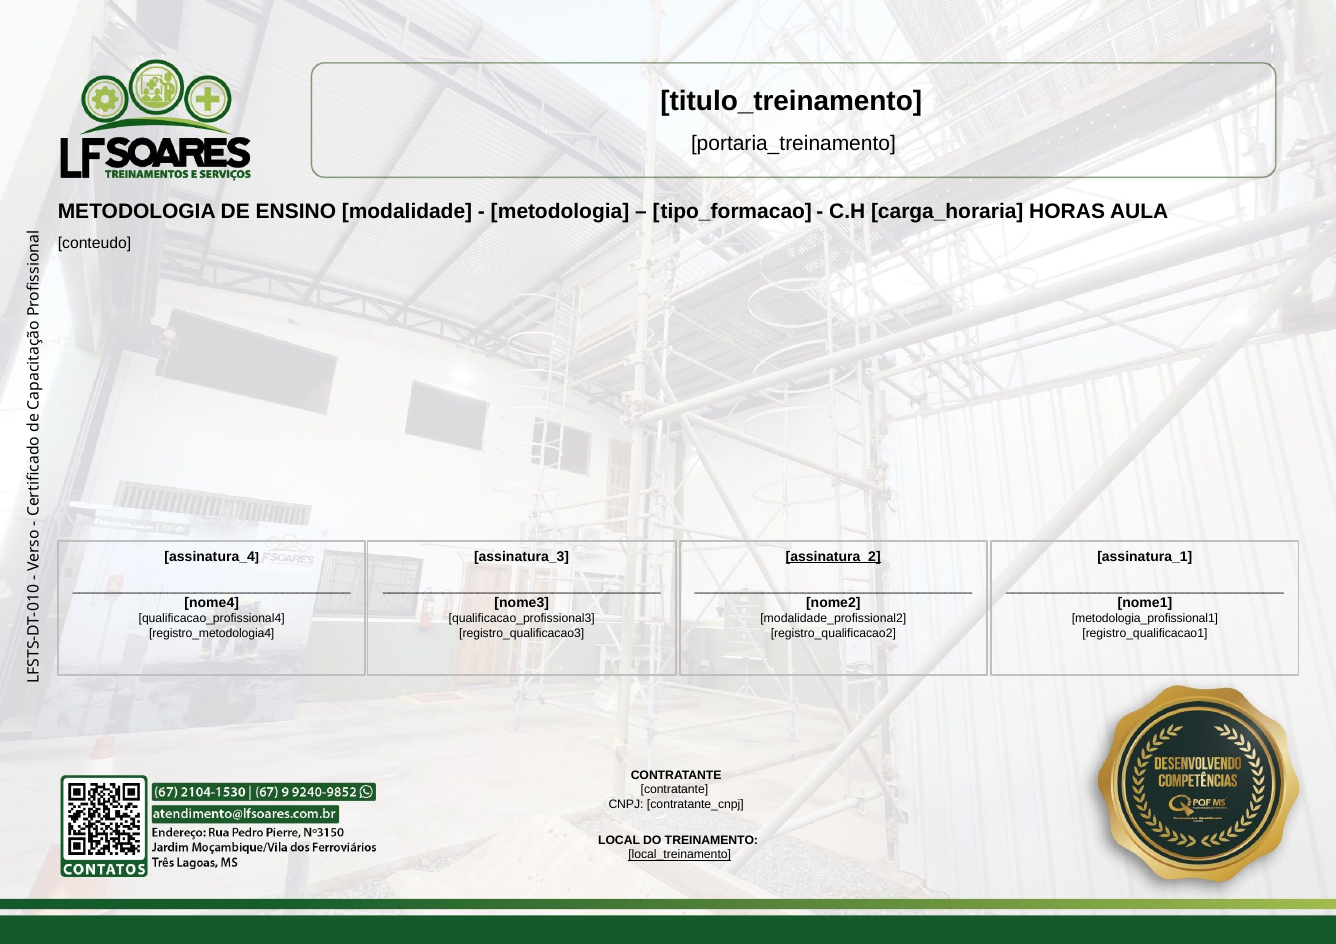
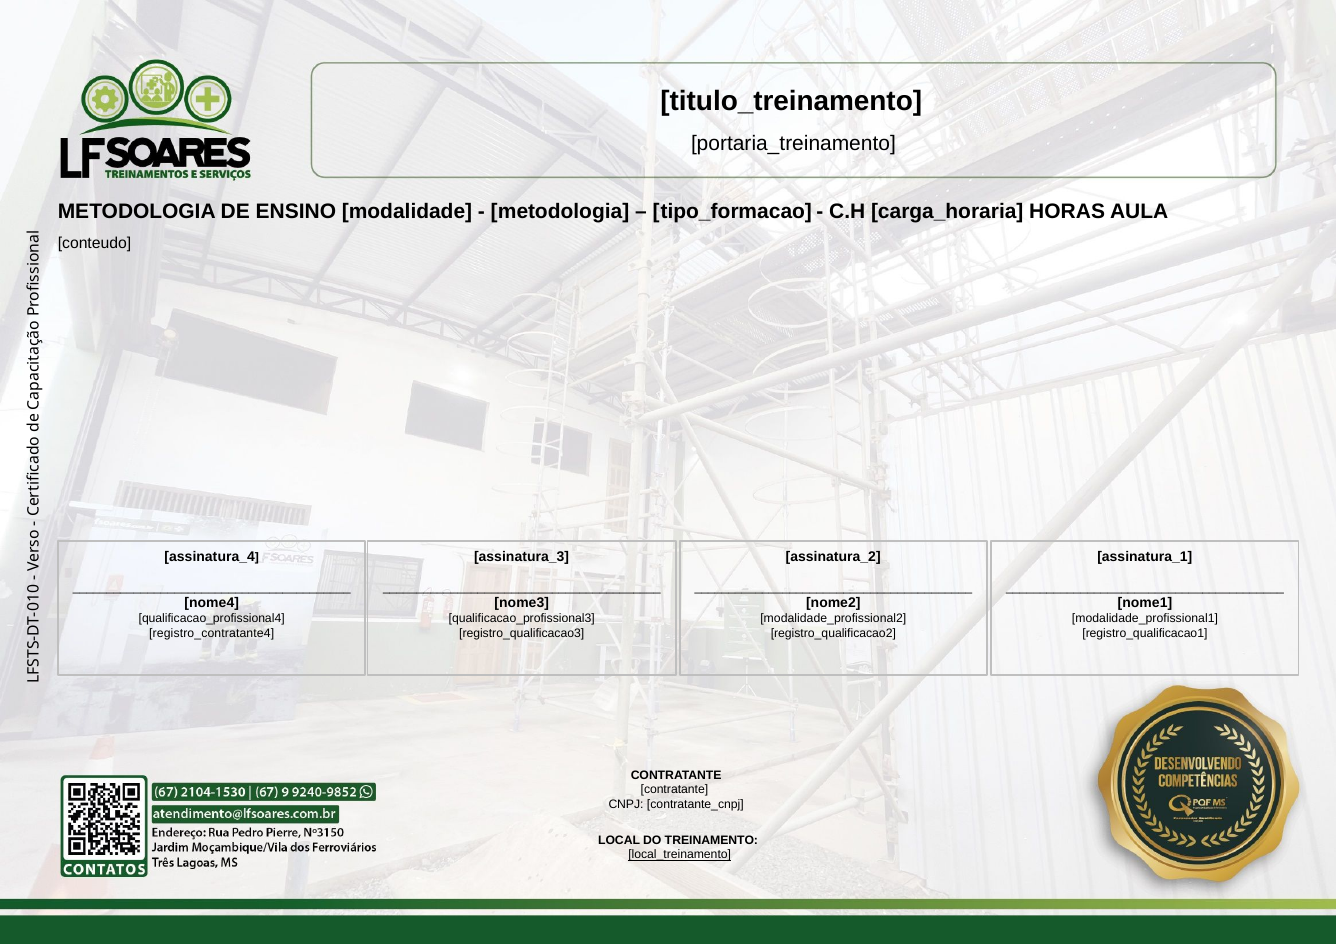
assinatura_2 underline: present -> none (833, 557)
metodologia_profissional1: metodologia_profissional1 -> modalidade_profissional1 (1145, 619)
registro_metodologia4: registro_metodologia4 -> registro_contratante4 (212, 633)
